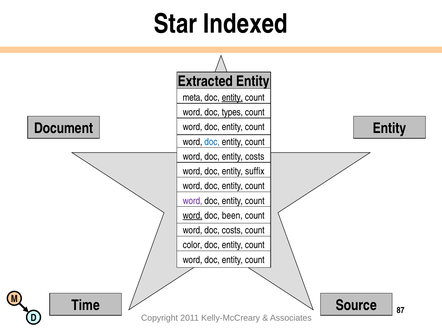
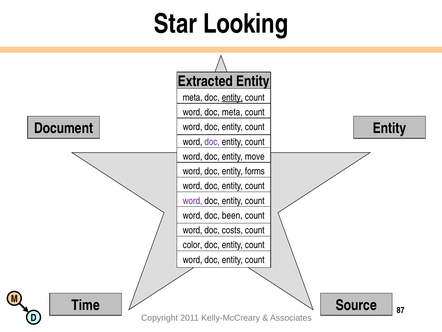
Indexed: Indexed -> Looking (246, 24)
doc types: types -> meta (232, 112)
doc colour: blue -> purple (212, 142)
entity costs: costs -> move (255, 156)
suffix: suffix -> forms (255, 171)
word underline: present -> none (193, 215)
